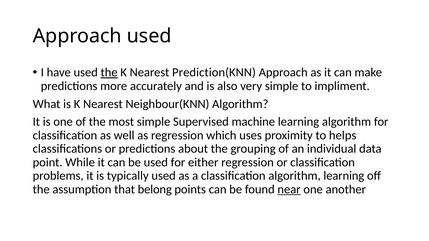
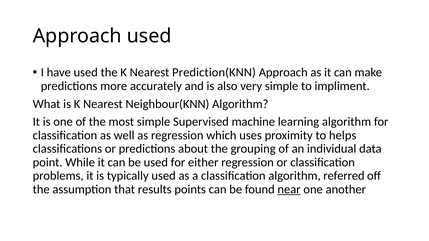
the underline: present -> none (109, 73)
algorithm learning: learning -> referred (344, 176)
belong: belong -> results (155, 190)
